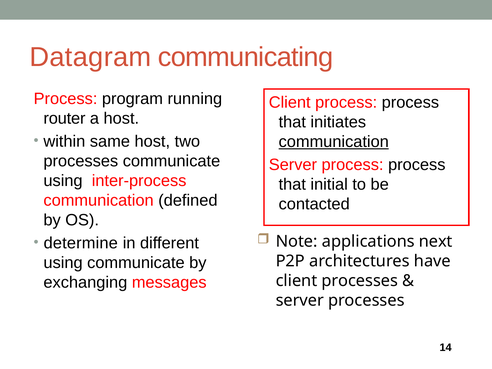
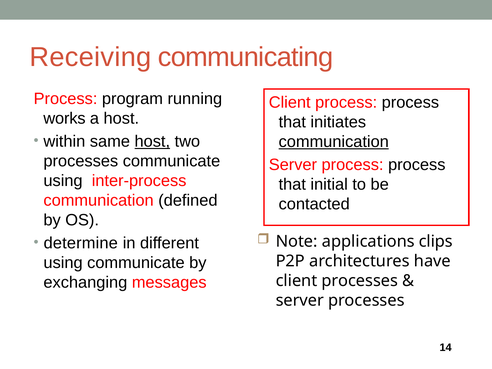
Datagram: Datagram -> Receiving (90, 57)
router: router -> works (64, 118)
host underline: none -> present (152, 141)
next: next -> clips (436, 241)
